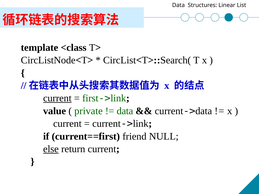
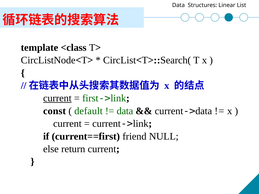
value: value -> const (54, 111)
private: private -> default (88, 111)
else underline: present -> none (51, 149)
